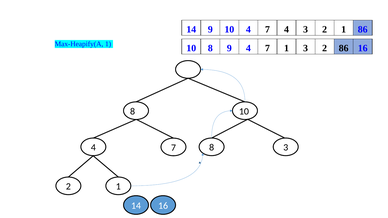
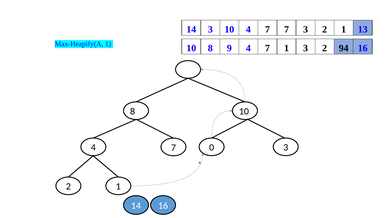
14 9: 9 -> 3 (210, 29)
7 4: 4 -> 7 (286, 29)
1 86: 86 -> 13 (363, 29)
2 86: 86 -> 94 (344, 48)
7 8: 8 -> 0 (212, 148)
